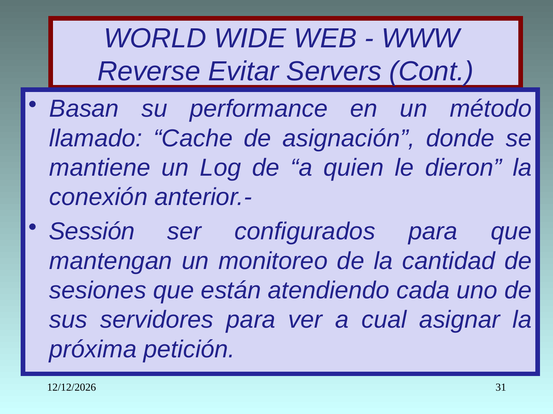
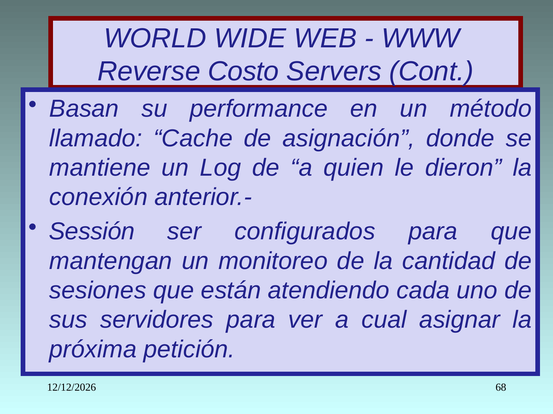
Evitar: Evitar -> Costo (243, 72)
31: 31 -> 68 (501, 388)
